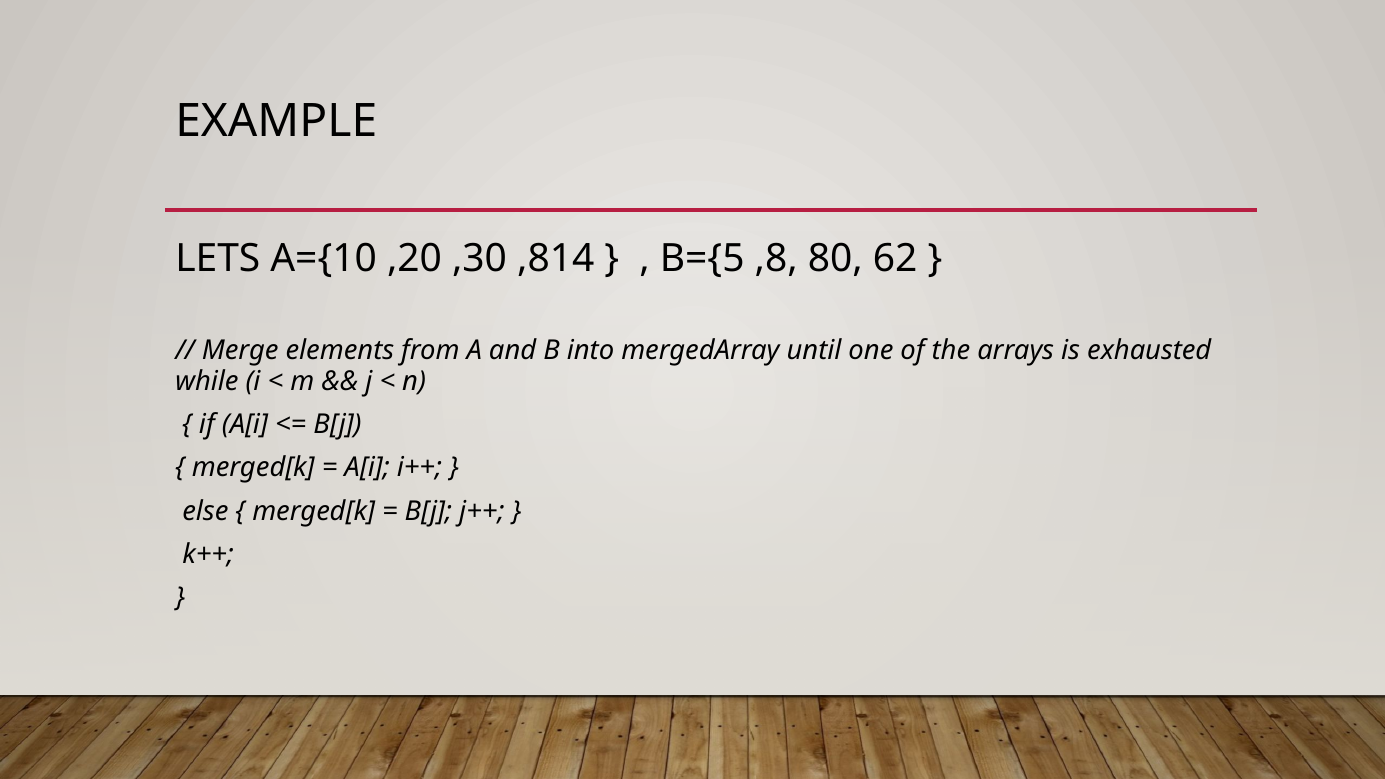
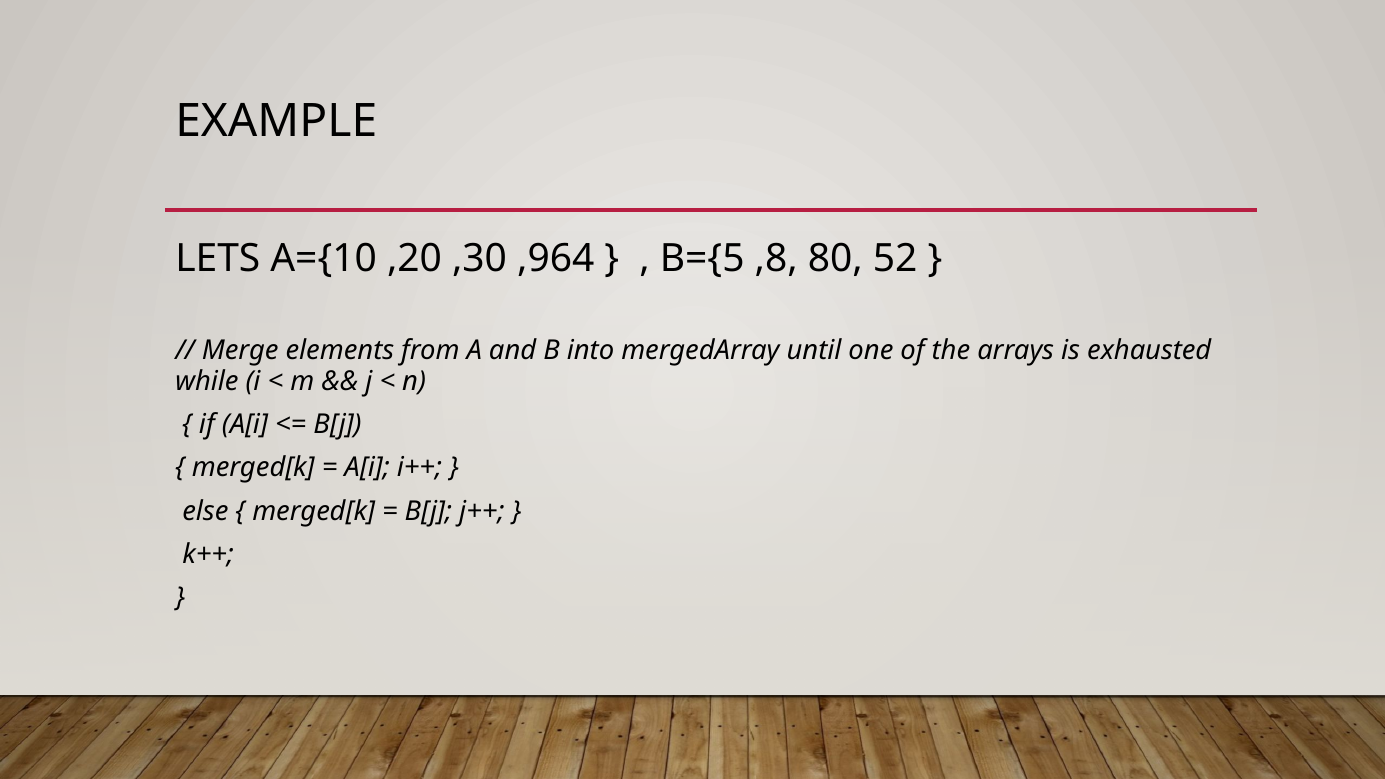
,814: ,814 -> ,964 (556, 258)
62: 62 -> 52 (895, 258)
